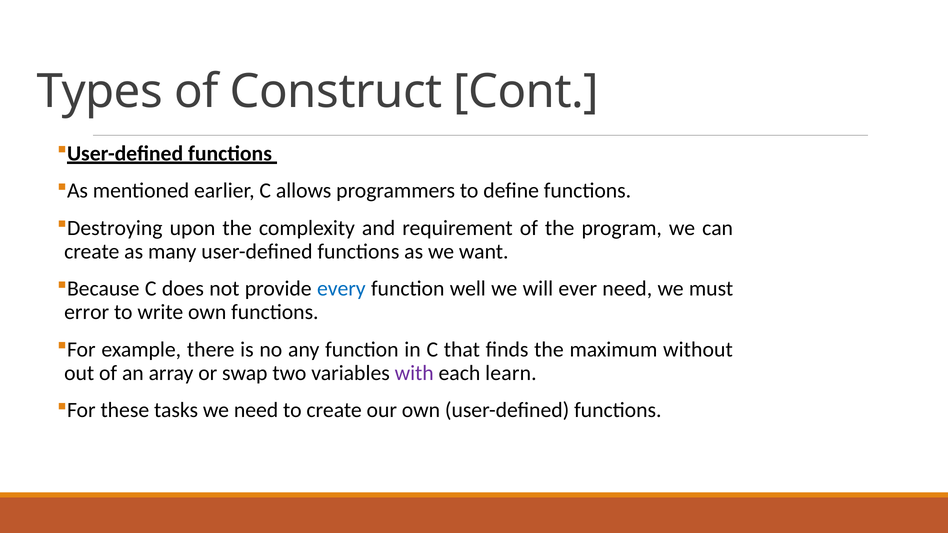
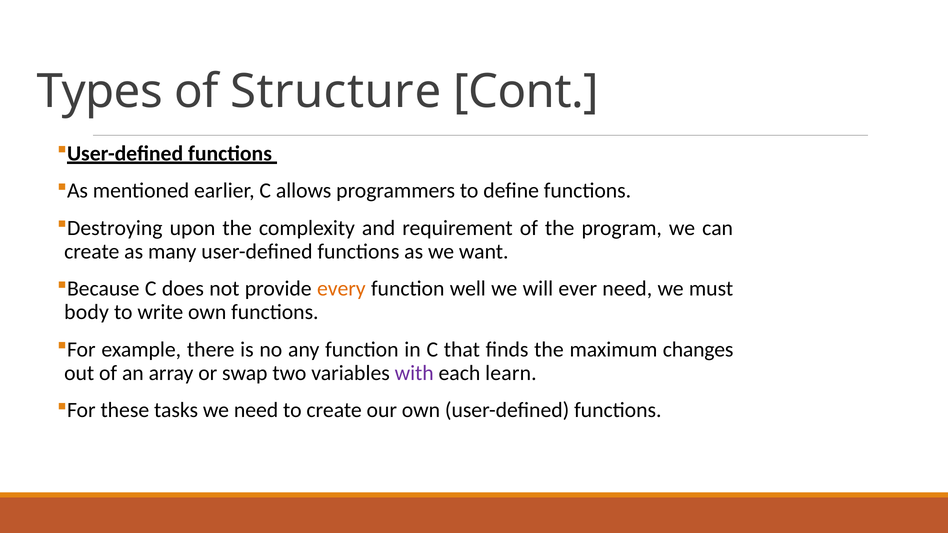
Construct: Construct -> Structure (336, 92)
every colour: blue -> orange (341, 289)
error: error -> body (87, 312)
without: without -> changes (698, 350)
